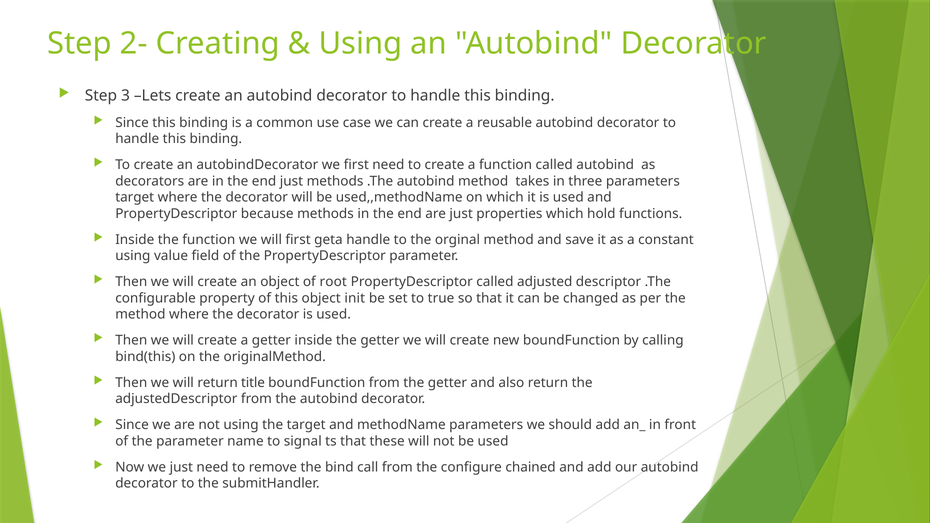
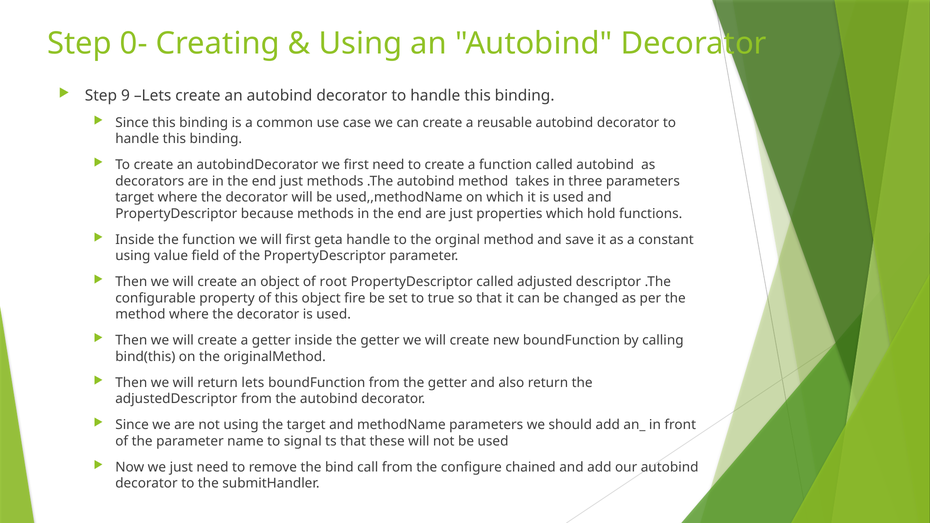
2-: 2- -> 0- (134, 43)
3: 3 -> 9 (125, 96)
init: init -> fire (355, 298)
return title: title -> lets (253, 383)
